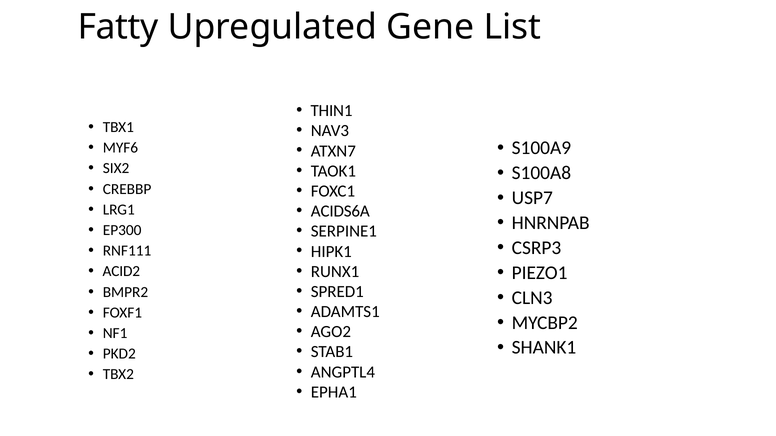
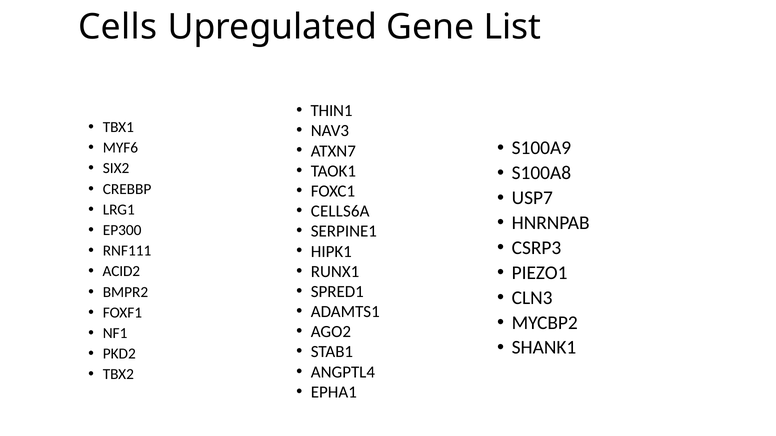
Fatty: Fatty -> Cells (118, 27)
ACIDS6A: ACIDS6A -> CELLS6A (340, 211)
